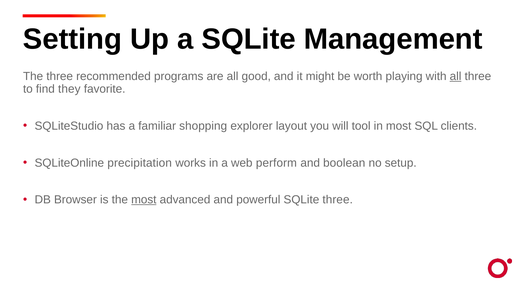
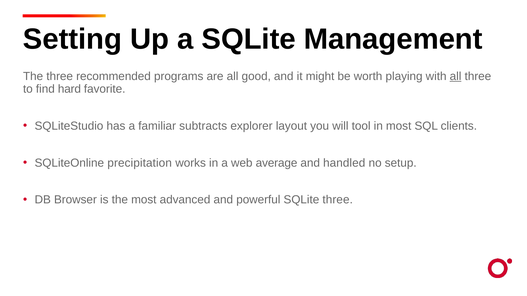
they: they -> hard (69, 89)
shopping: shopping -> subtracts (203, 126)
perform: perform -> average (277, 163)
boolean: boolean -> handled (344, 163)
most underline: present -> none (144, 200)
